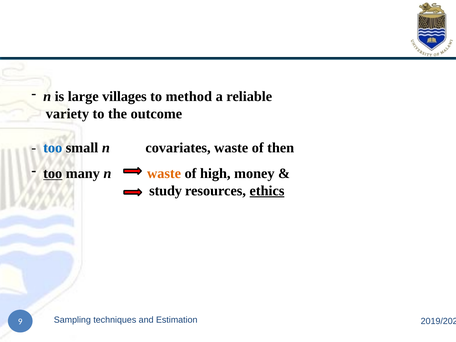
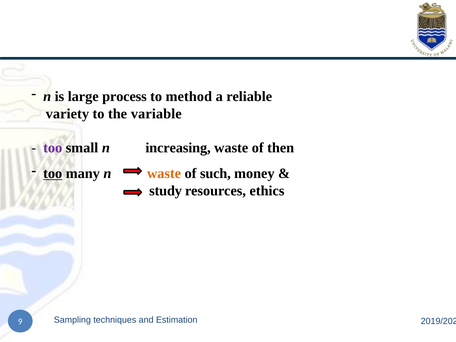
villages: villages -> process (124, 97)
outcome: outcome -> variable (156, 114)
too colour: blue -> purple (53, 148)
covariates: covariates -> increasing (178, 148)
high: high -> such (215, 174)
ethics underline: present -> none (267, 191)
